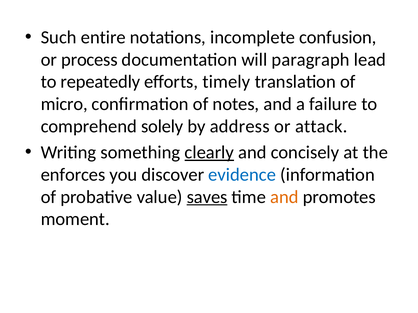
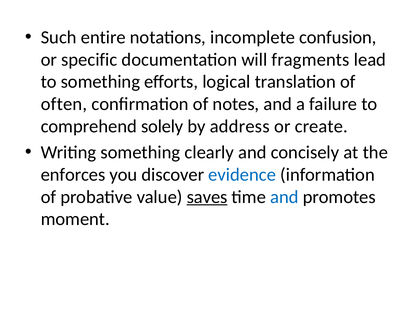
process: process -> specific (89, 60)
paragraph: paragraph -> fragments (311, 60)
to repeatedly: repeatedly -> something (100, 82)
timely: timely -> logical (226, 82)
micro: micro -> often (64, 104)
attack: attack -> create (321, 127)
clearly underline: present -> none (209, 153)
and colour: orange -> blue (284, 197)
